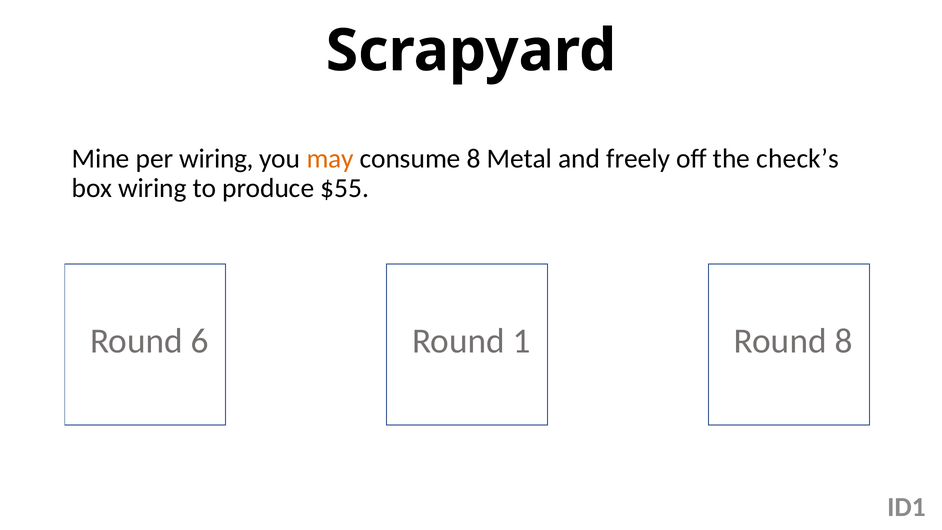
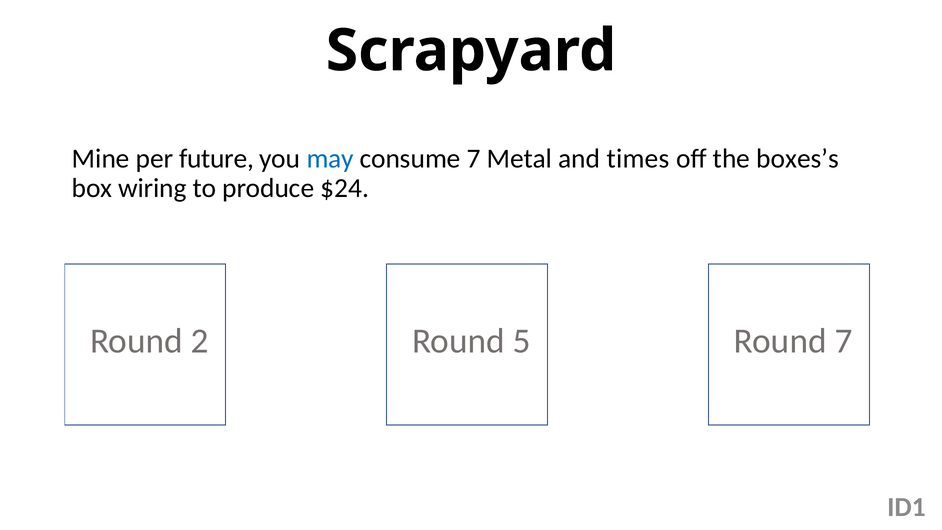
per wiring: wiring -> future (217, 159)
may colour: orange -> blue (330, 159)
consume 8: 8 -> 7 (474, 159)
freely: freely -> times (638, 159)
check’s: check’s -> boxes’s (798, 159)
$55: $55 -> $24 (345, 188)
6: 6 -> 2 (200, 341)
1: 1 -> 5 (522, 341)
Round 8: 8 -> 7 (844, 341)
